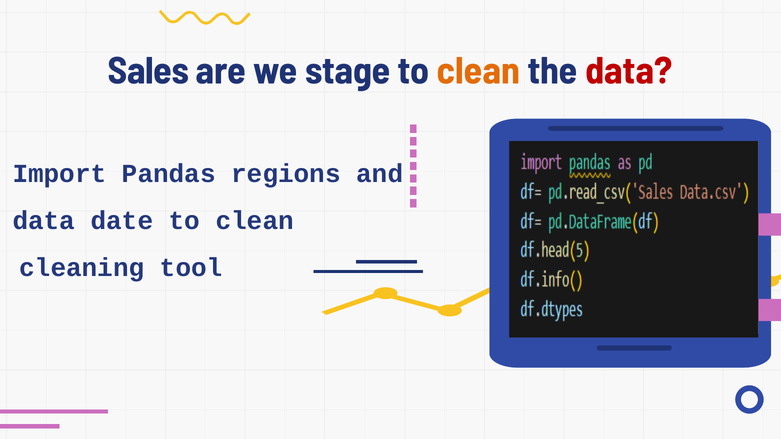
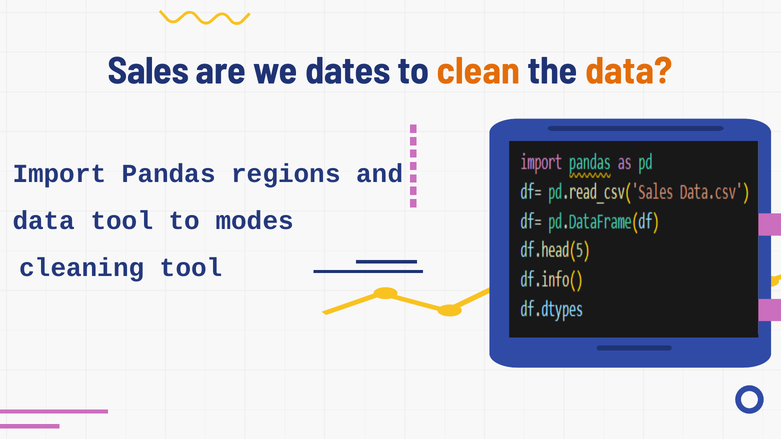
stage: stage -> dates (348, 71)
data colour: red -> orange (629, 71)
data date: date -> tool (122, 221)
clean: clean -> modes (255, 221)
